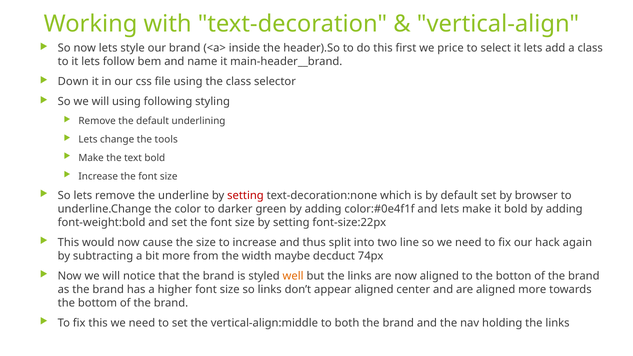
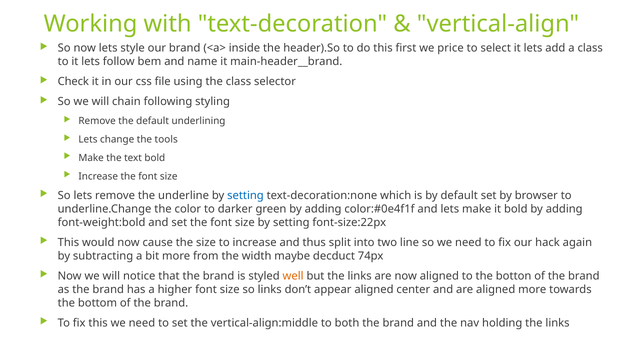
Down: Down -> Check (73, 82)
will using: using -> chain (126, 102)
setting colour: red -> blue (245, 196)
